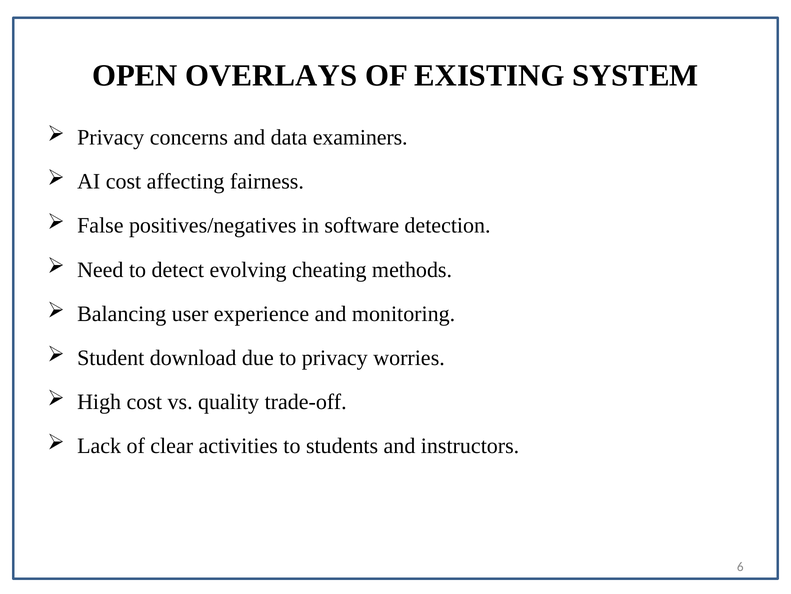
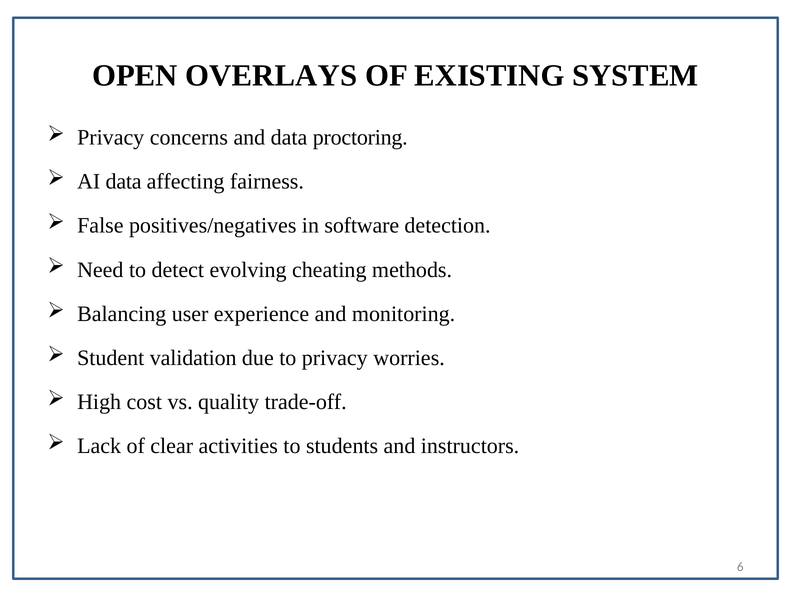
examiners: examiners -> proctoring (360, 137)
AI cost: cost -> data (124, 181)
download: download -> validation (193, 357)
